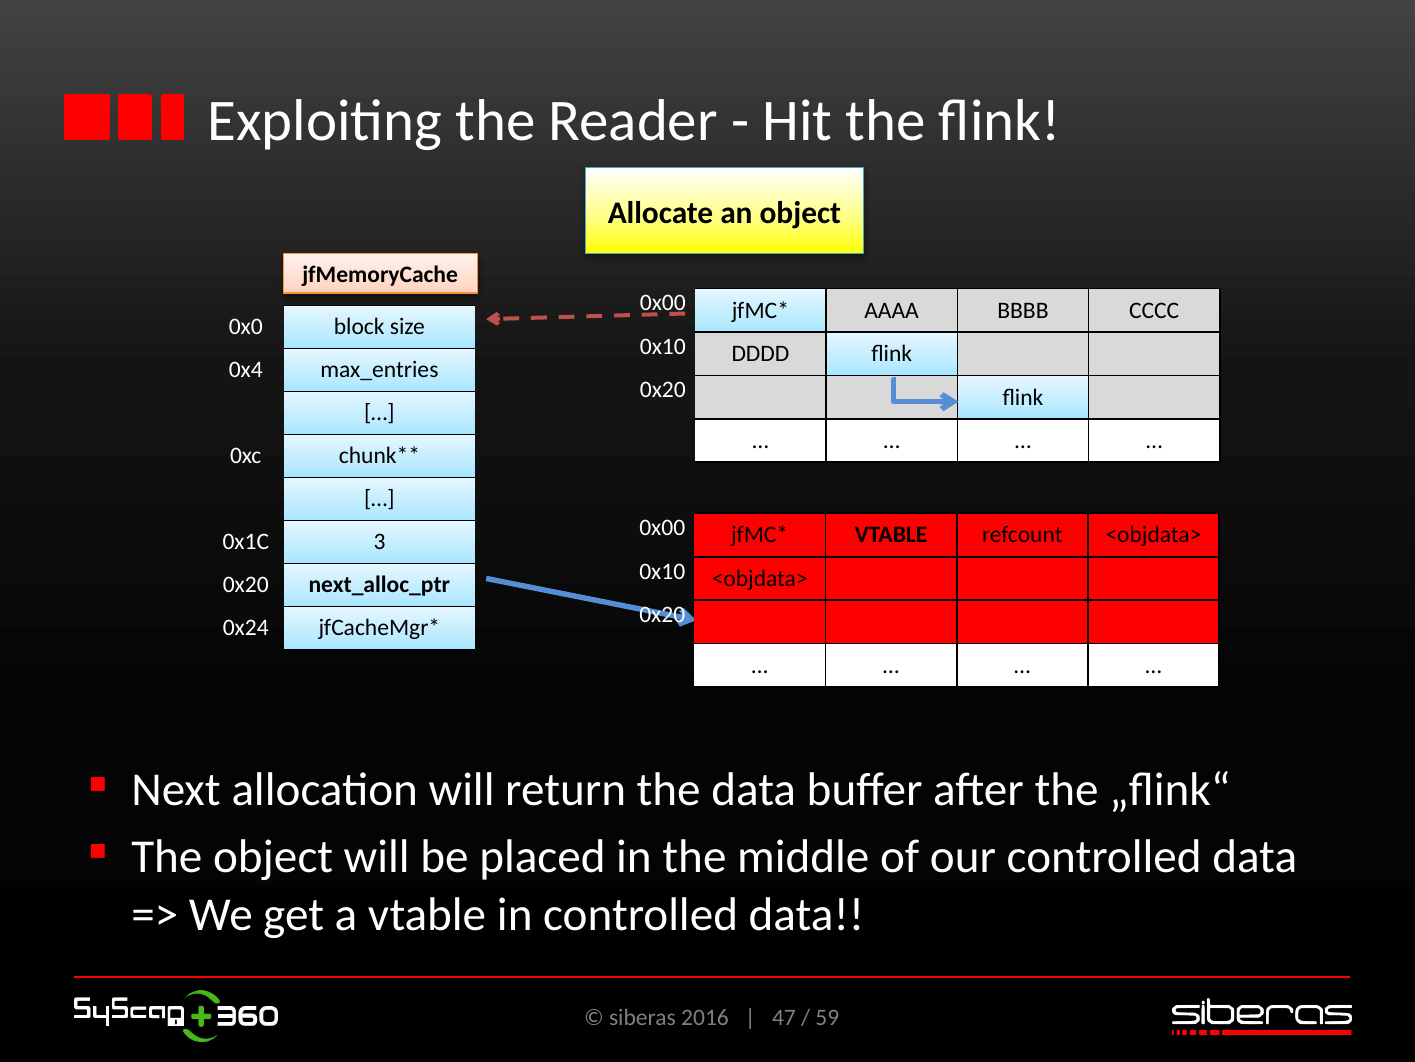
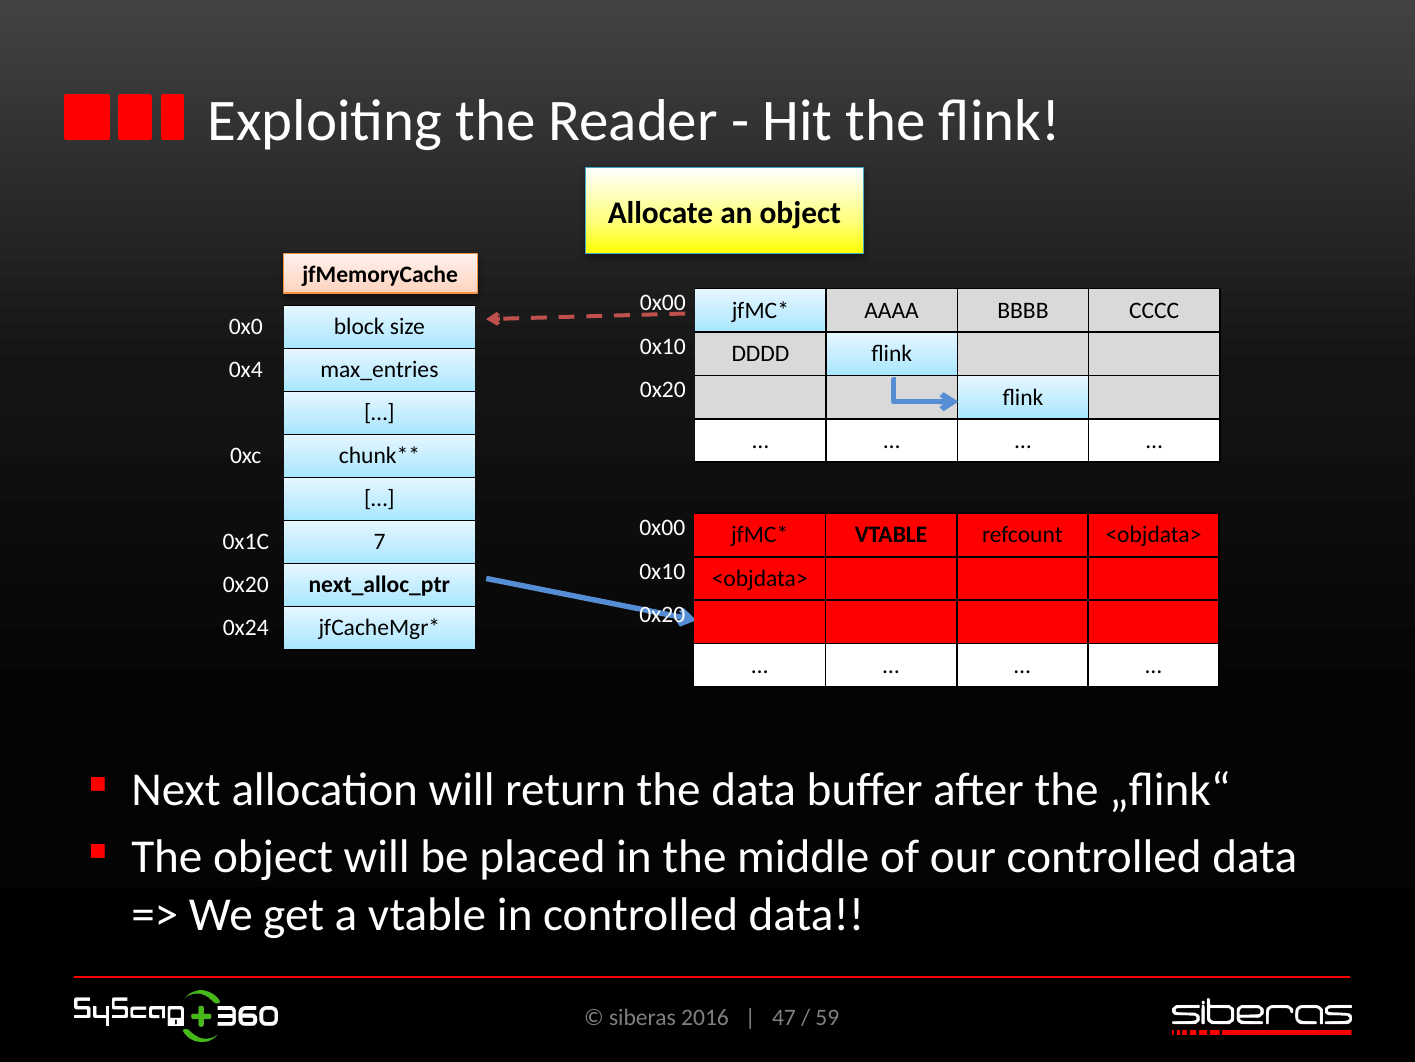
3: 3 -> 7 (380, 542)
